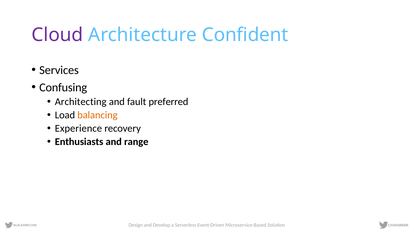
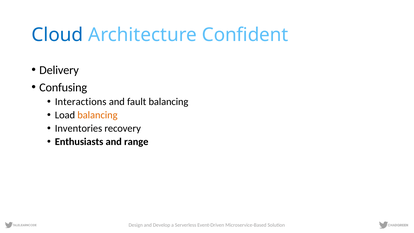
Cloud colour: purple -> blue (57, 35)
Services: Services -> Delivery (59, 70)
Architecting: Architecting -> Interactions (81, 102)
fault preferred: preferred -> balancing (168, 102)
Experience: Experience -> Inventories (78, 128)
